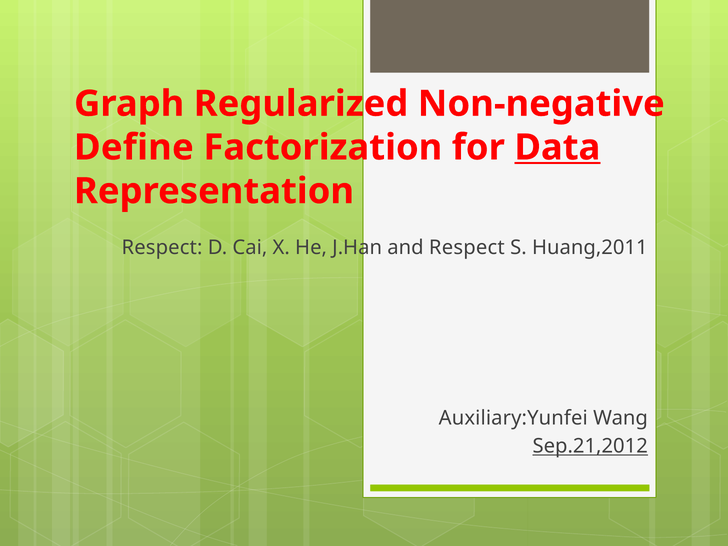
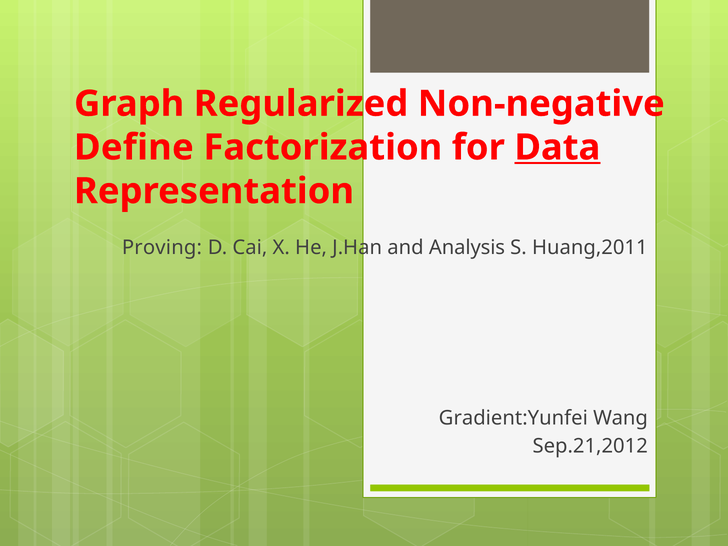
Respect: Respect -> Proving (162, 248)
and Respect: Respect -> Analysis (467, 248)
Auxiliary:Yunfei: Auxiliary:Yunfei -> Gradient:Yunfei (513, 418)
Sep.21,2012 underline: present -> none (590, 446)
